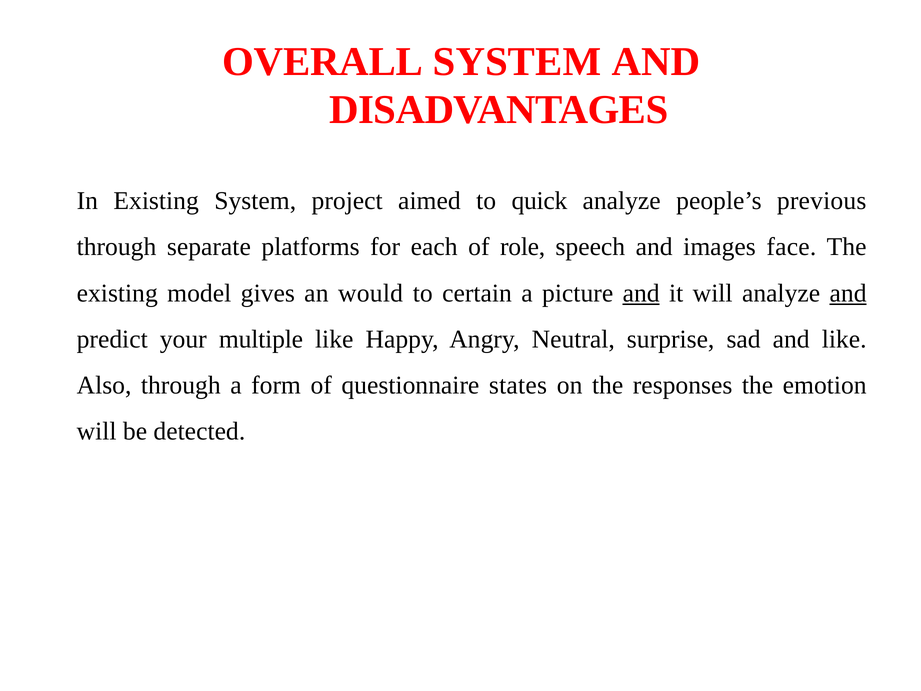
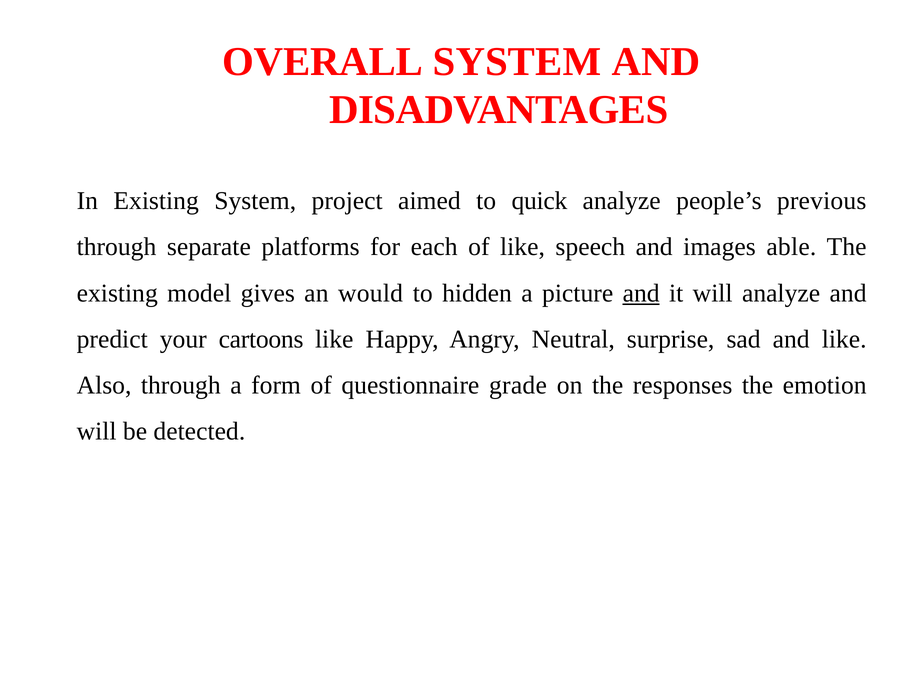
of role: role -> like (523, 247)
face: face -> able (791, 247)
certain: certain -> hidden (477, 293)
and underline: present -> none (848, 293)
multiple: multiple -> cartoons (261, 339)
states: states -> grade (518, 385)
